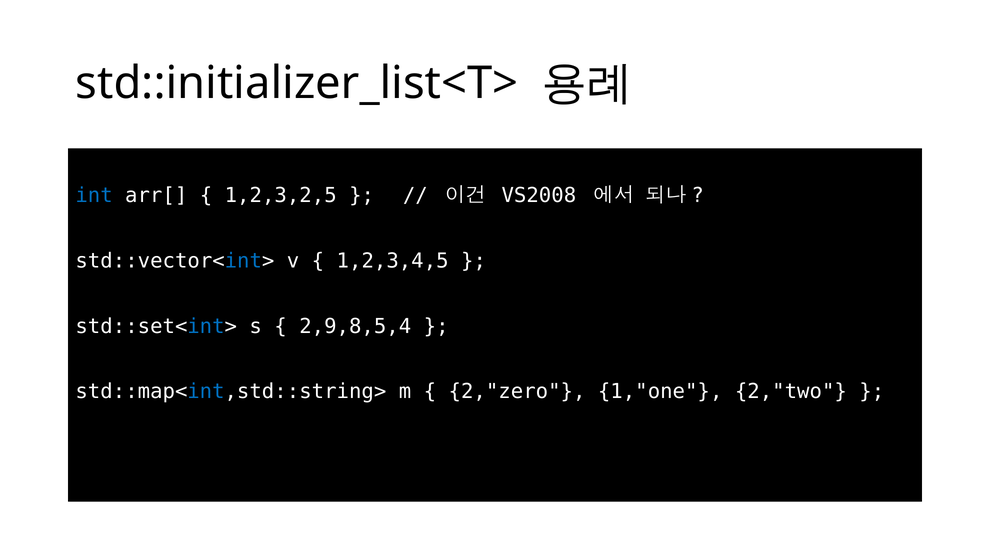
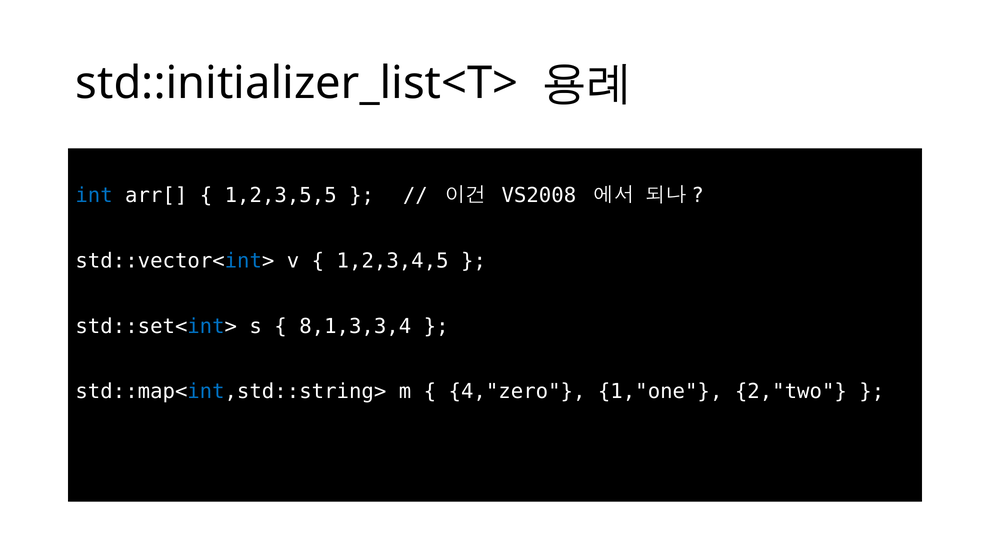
1,2,3,2,5: 1,2,3,2,5 -> 1,2,3,5,5 (281, 196)
2,9,8,5,4: 2,9,8,5,4 -> 8,1,3,3,4 (355, 326)
2,"zero: 2,"zero -> 4,"zero (517, 391)
